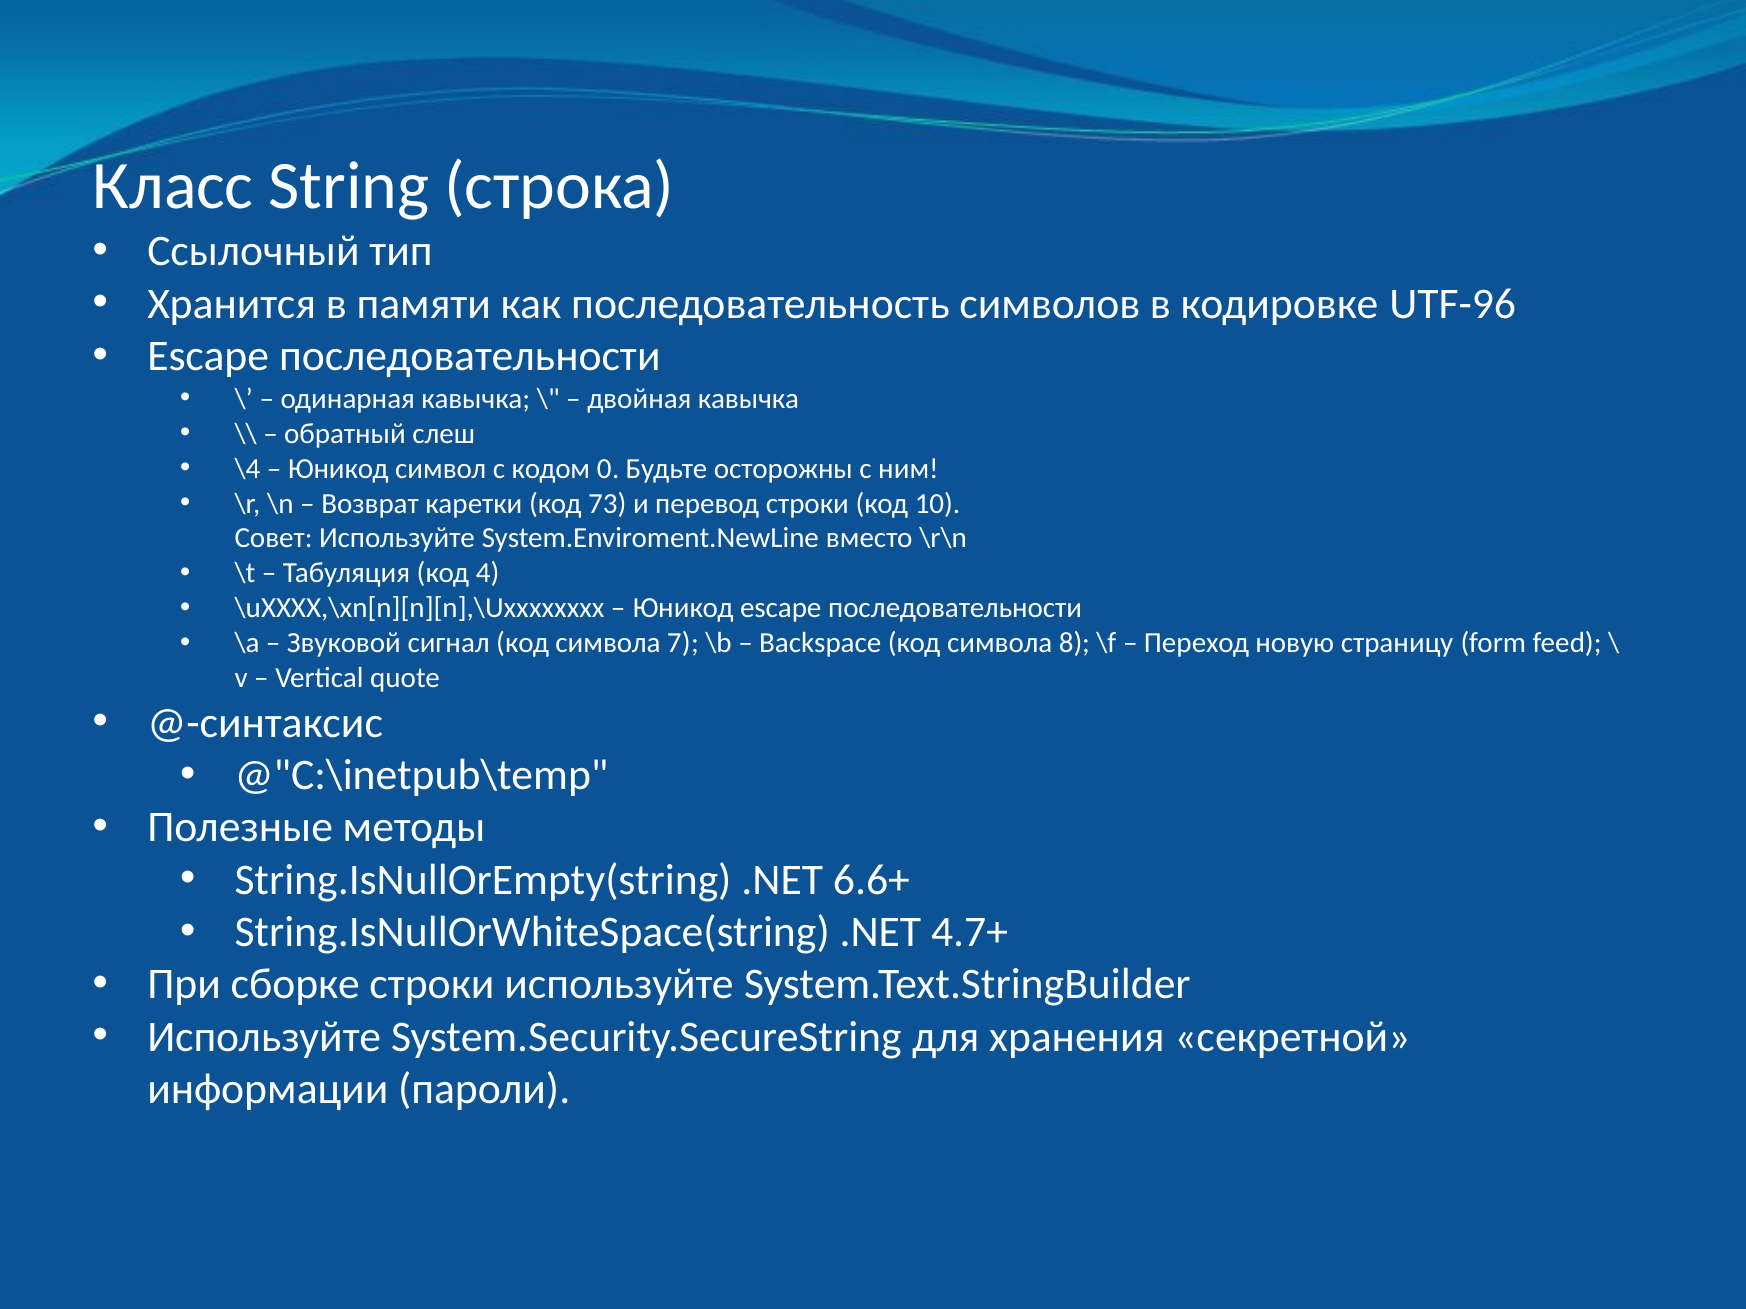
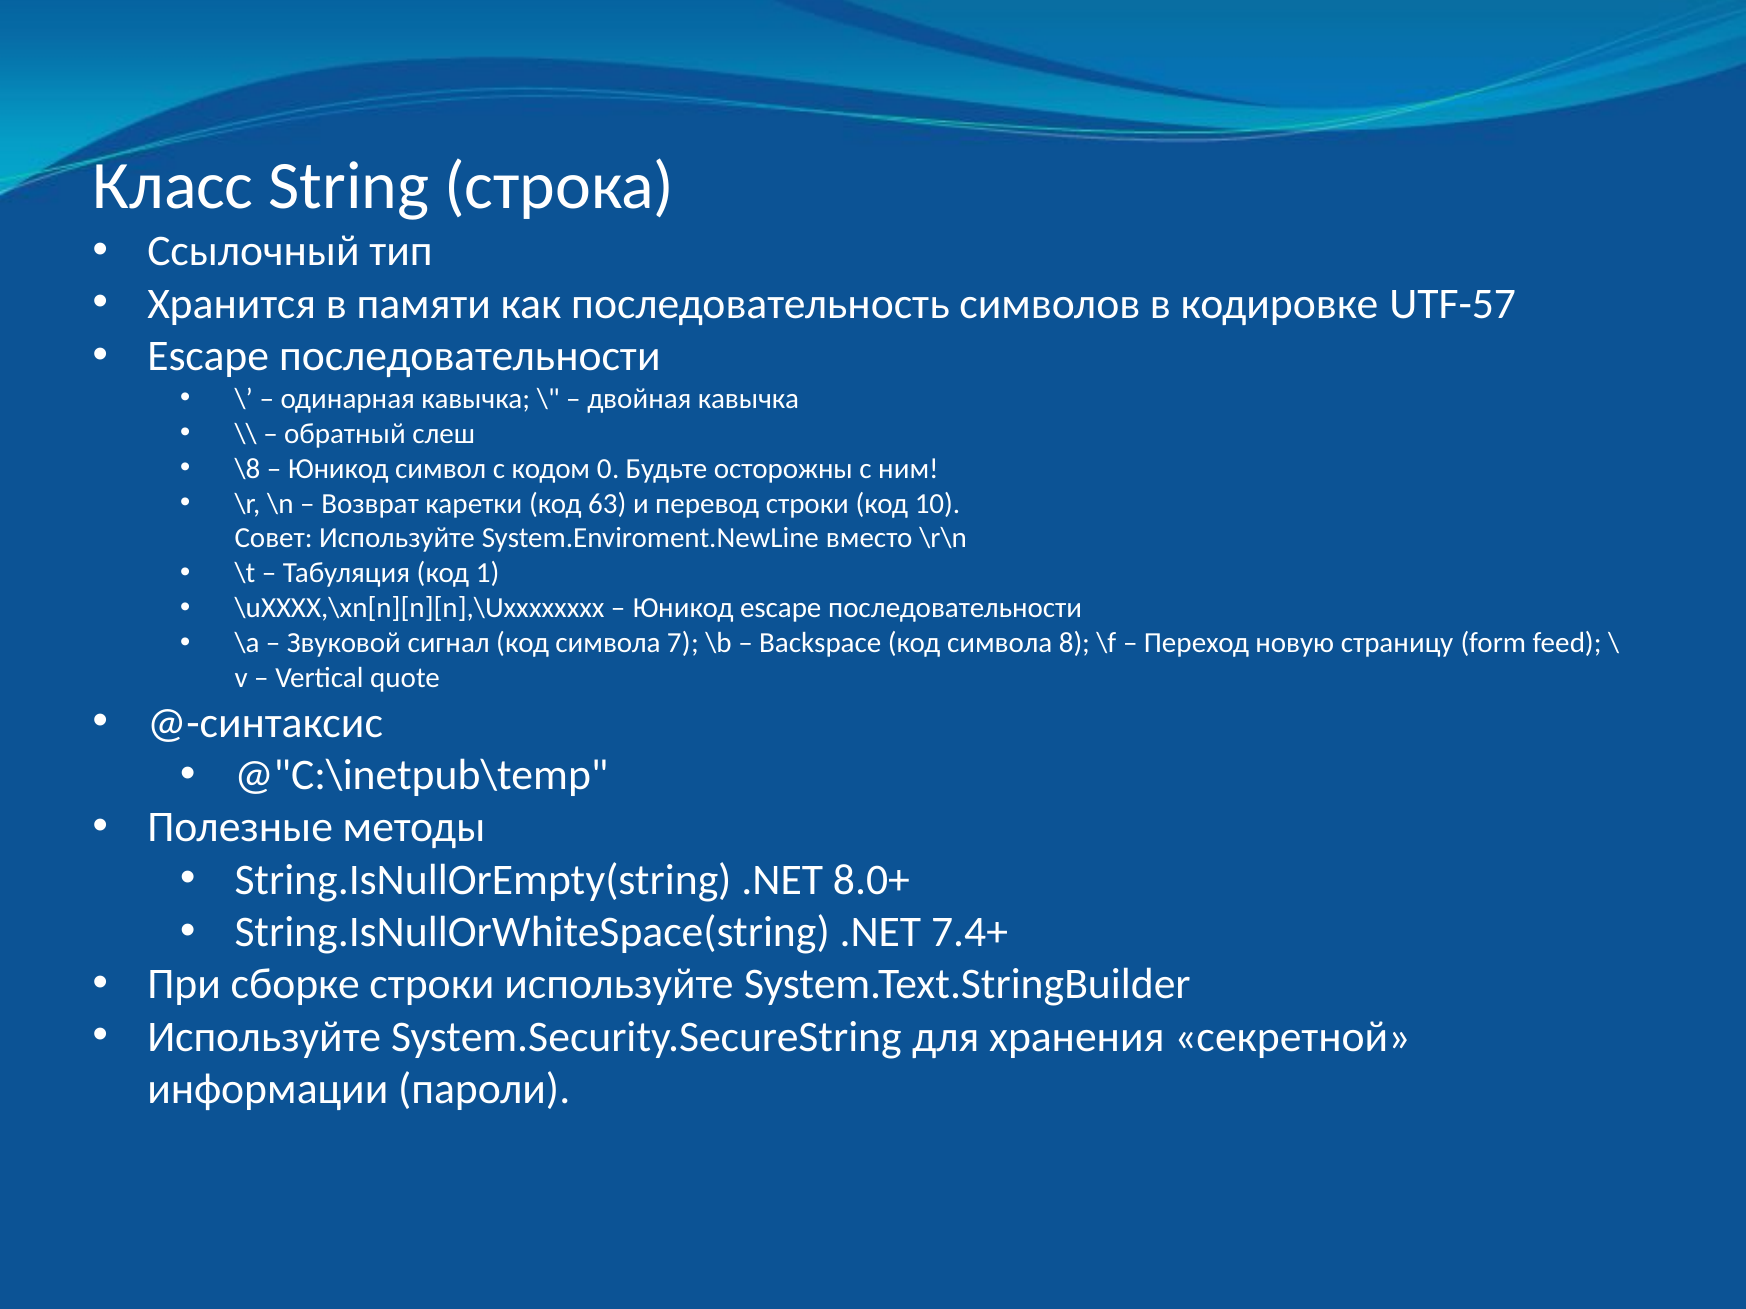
UTF-96: UTF-96 -> UTF-57 (1453, 304)
\4: \4 -> \8 (248, 469)
73: 73 -> 63 (607, 504)
4: 4 -> 1 (488, 574)
6.6+: 6.6+ -> 8.0+ (871, 880)
4.7+: 4.7+ -> 7.4+ (970, 932)
